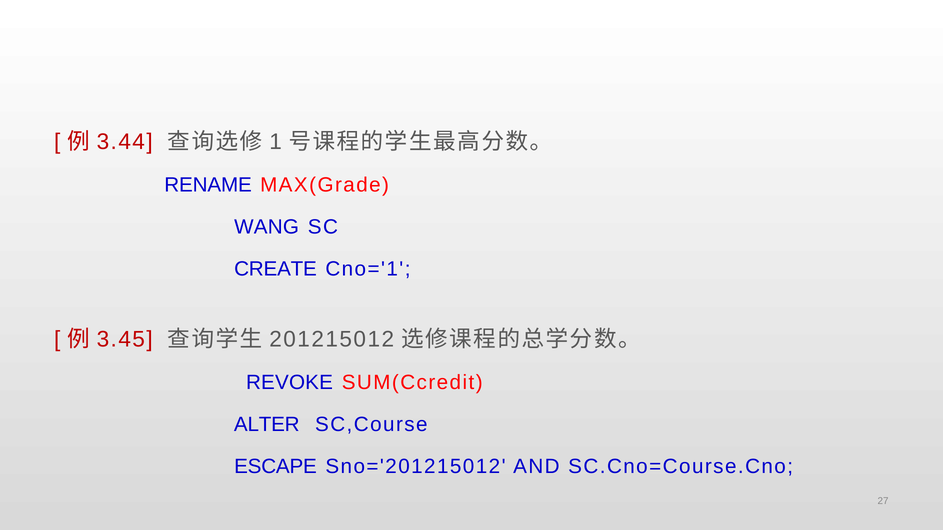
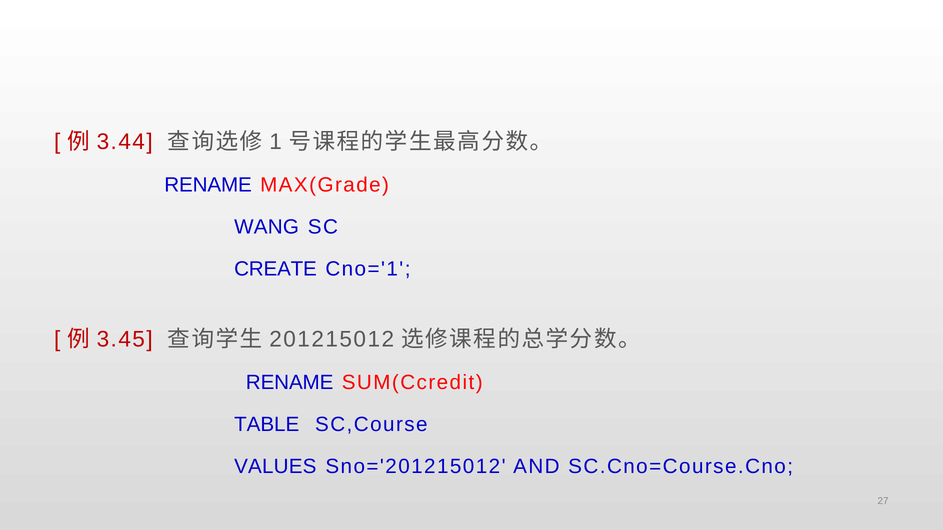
REVOKE: REVOKE -> RENAME (290, 383)
ALTER: ALTER -> TABLE (267, 425)
ESCAPE: ESCAPE -> VALUES (275, 467)
